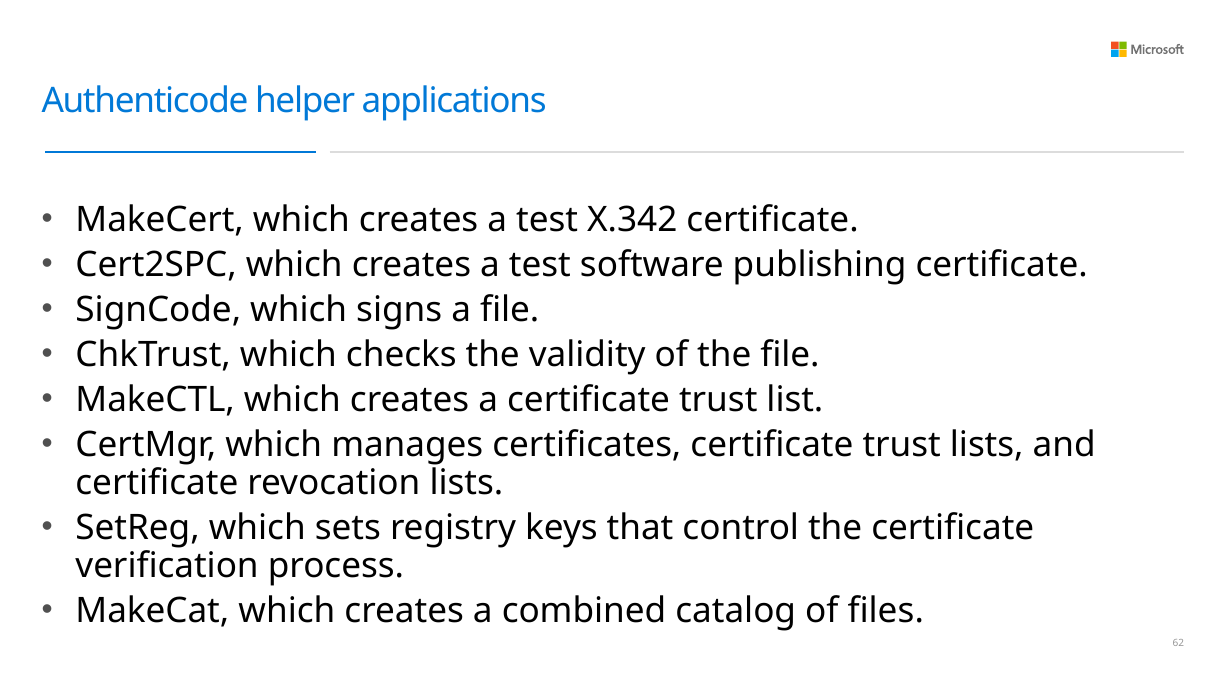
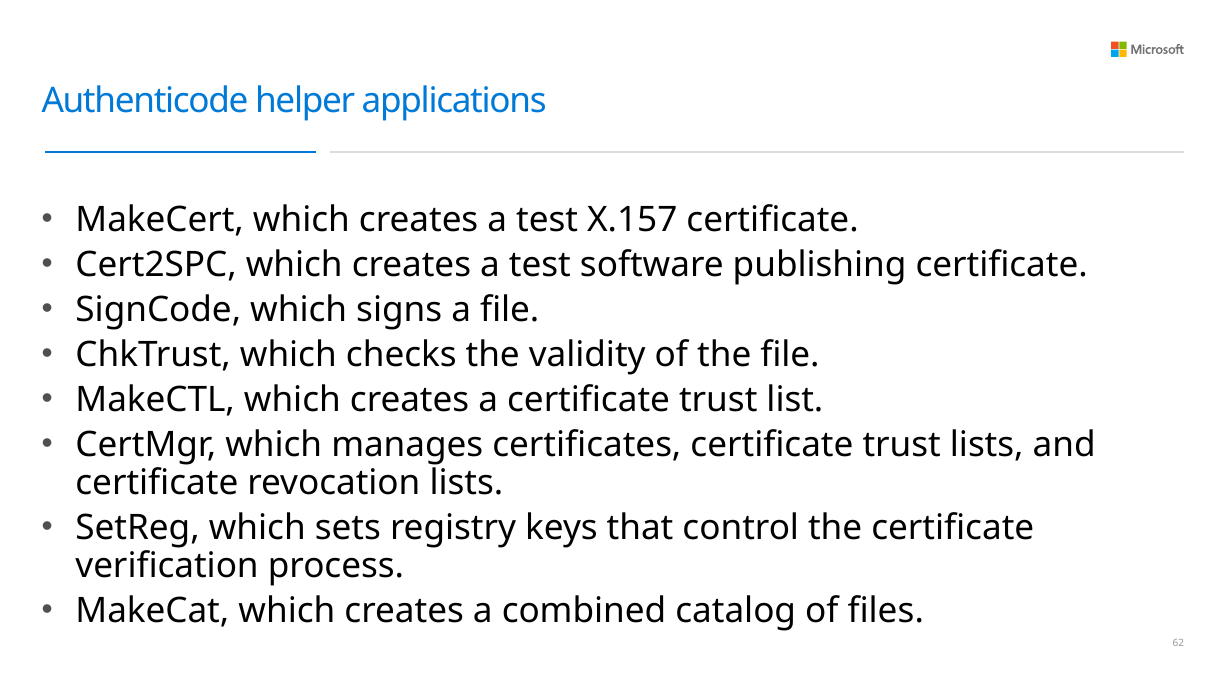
X.342: X.342 -> X.157 (632, 220)
